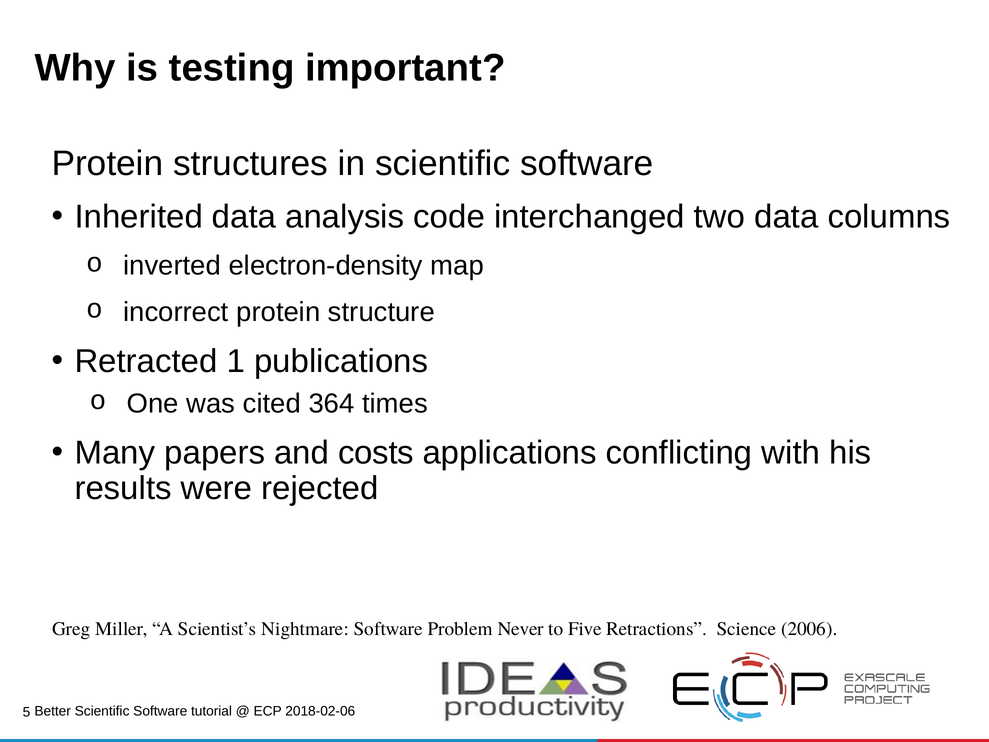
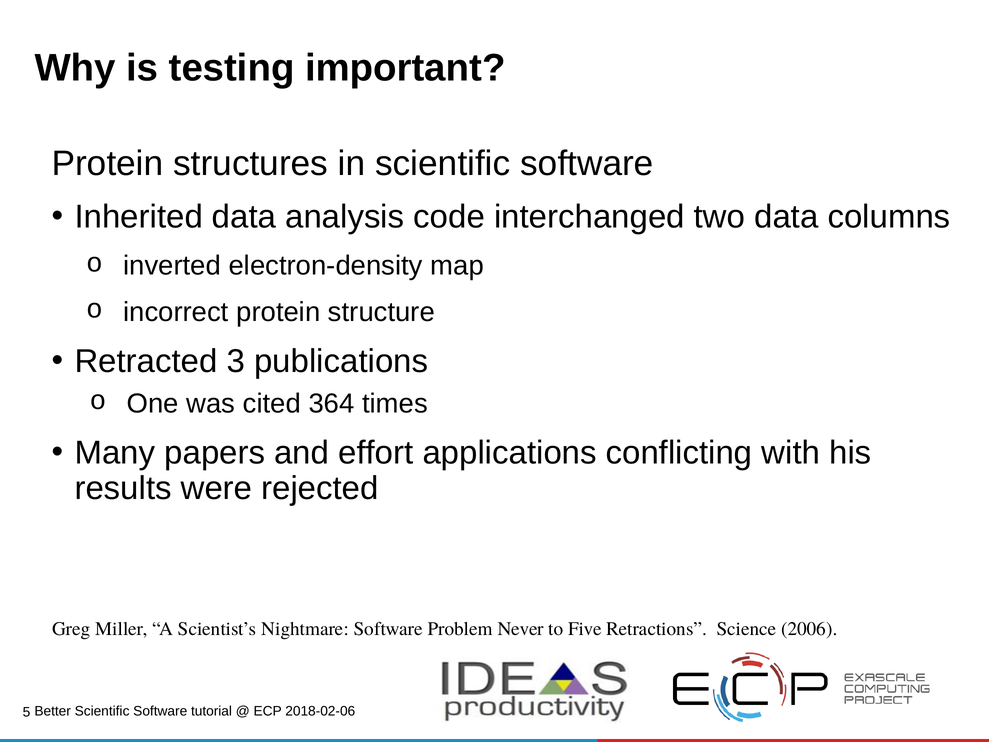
1: 1 -> 3 (236, 361)
costs: costs -> effort (376, 452)
